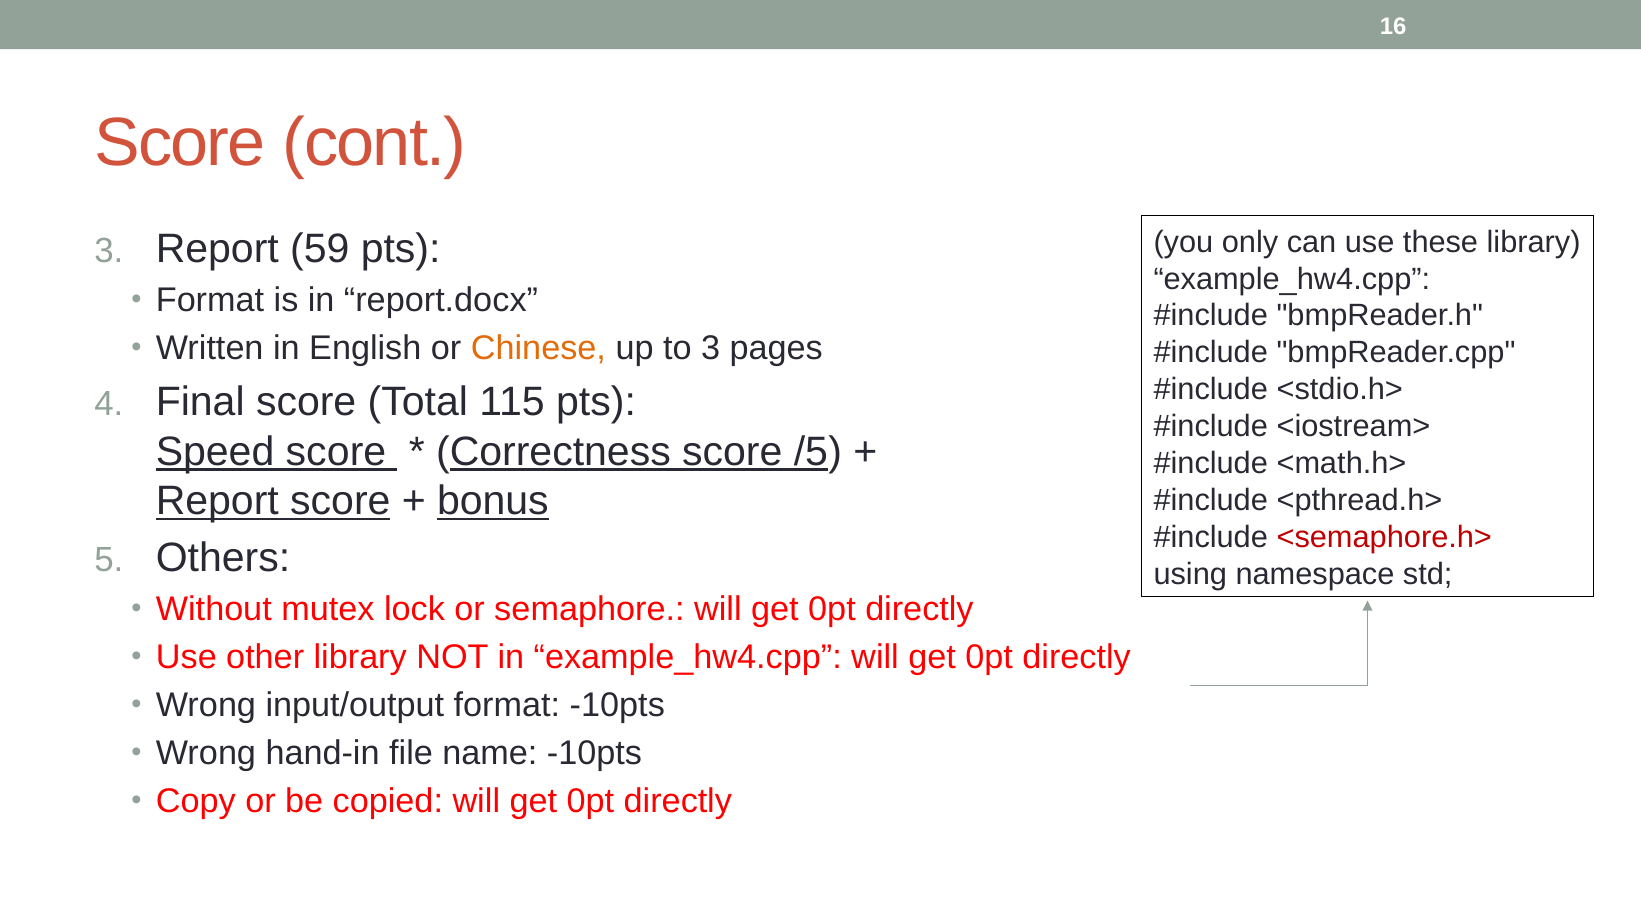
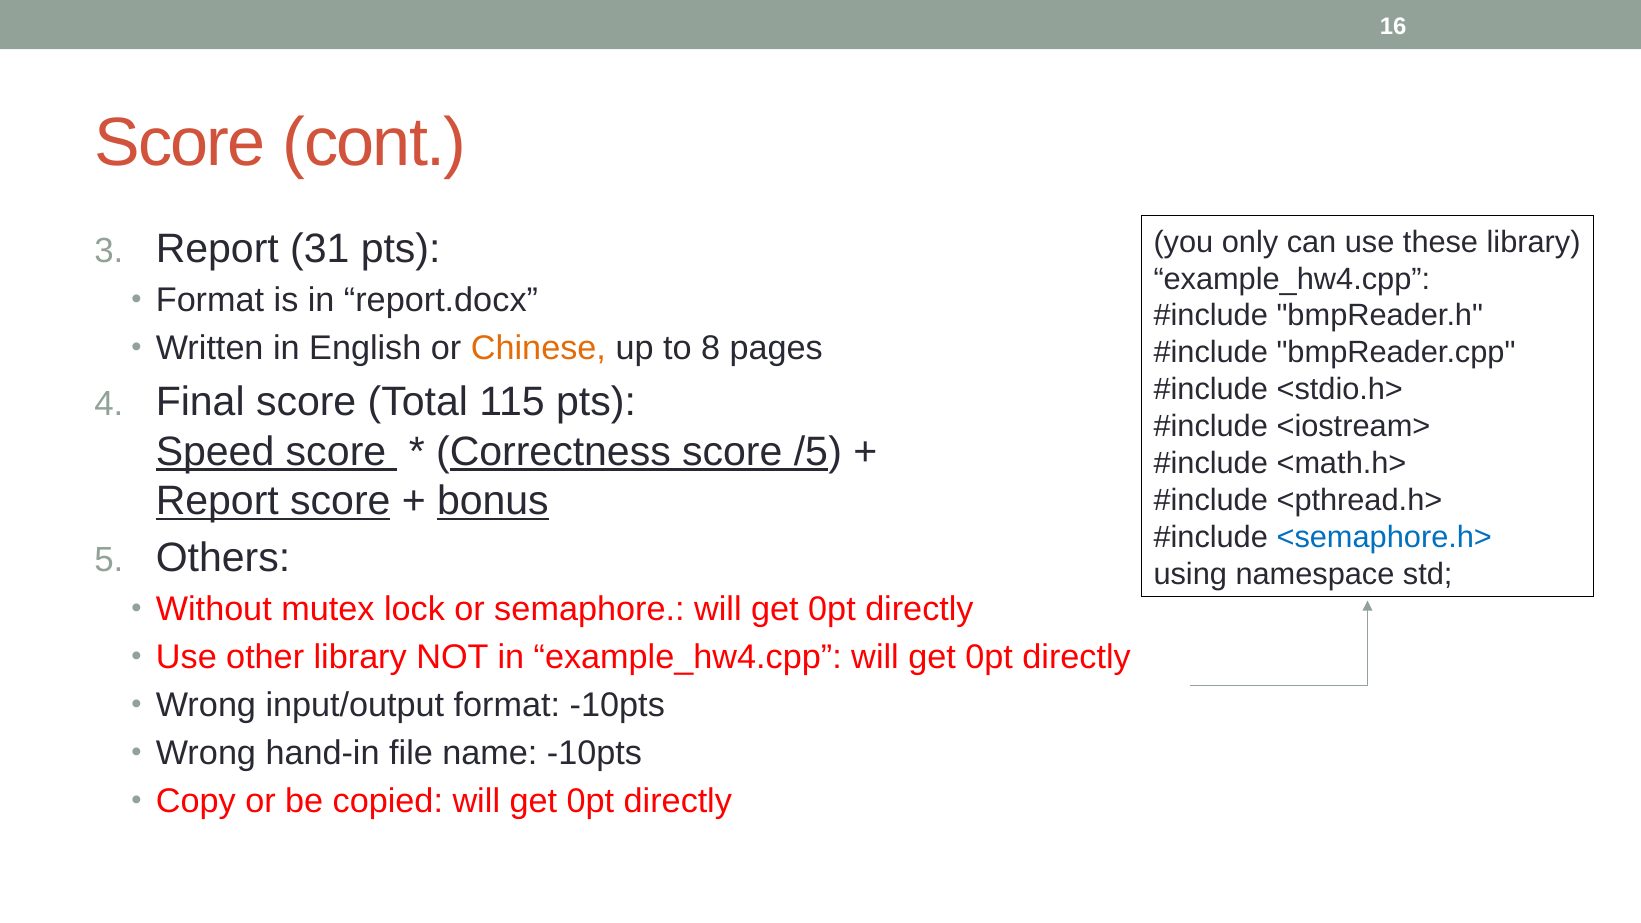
59: 59 -> 31 (320, 249)
to 3: 3 -> 8 (711, 348)
<semaphore.h> colour: red -> blue (1384, 537)
